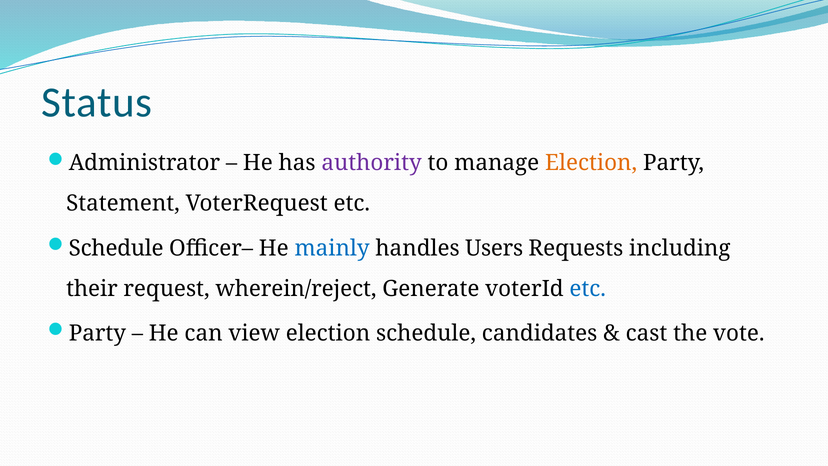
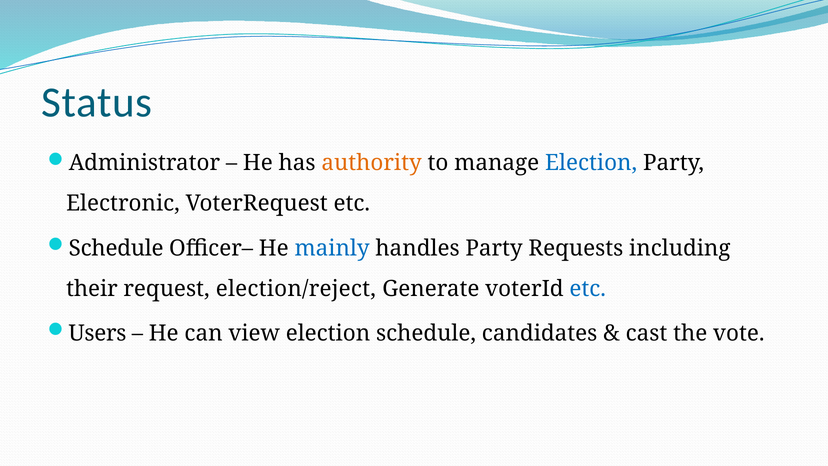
authority colour: purple -> orange (372, 163)
Election colour: orange -> blue (591, 163)
Statement: Statement -> Electronic (123, 203)
handles Users: Users -> Party (494, 248)
wherein/reject: wherein/reject -> election/reject (296, 288)
Party: Party -> Users (98, 333)
